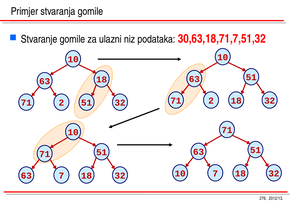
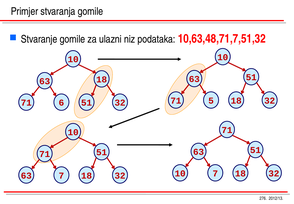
30,63,18,71,7,51,32: 30,63,18,71,7,51,32 -> 10,63,48,71,7,51,32 (222, 39)
2: 2 -> 5 (211, 100)
2: 2 -> 6 (61, 103)
